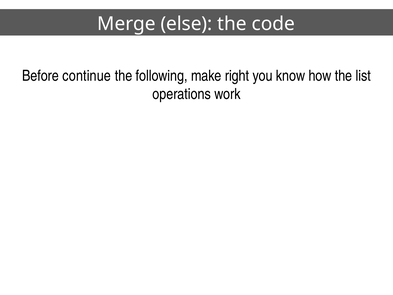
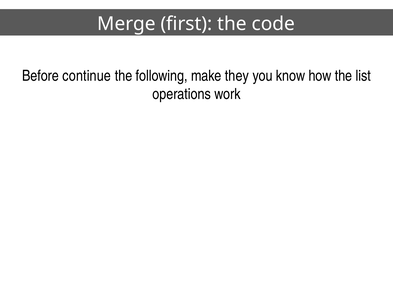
else: else -> first (186, 24)
right: right -> they (237, 76)
